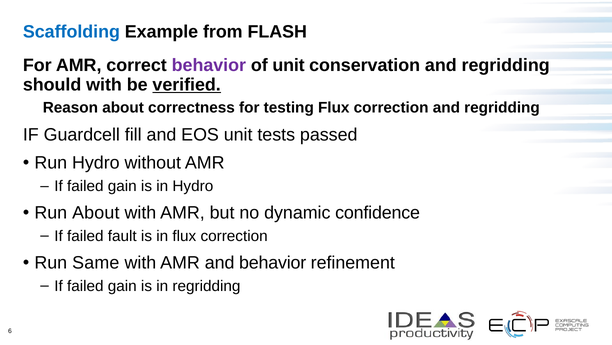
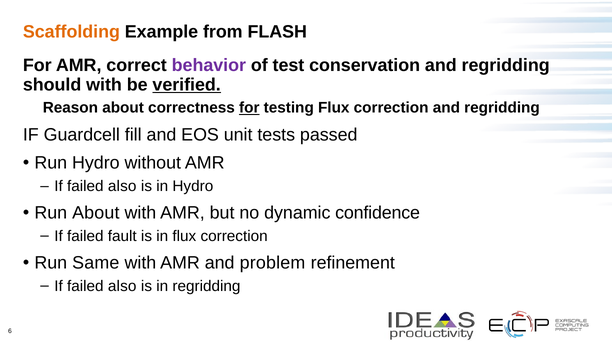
Scaffolding colour: blue -> orange (71, 32)
of unit: unit -> test (288, 65)
for underline: none -> present (249, 108)
gain: gain -> also (122, 186)
and behavior: behavior -> problem (273, 262)
gain: gain -> also (122, 285)
